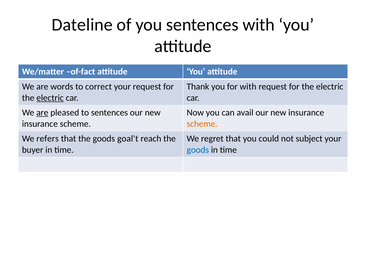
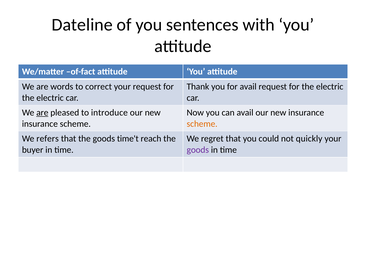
for with: with -> avail (248, 86)
electric underline: present -> none (50, 98)
to sentences: sentences -> introduce (109, 112)
goal't: goal't -> time't (128, 138)
subject: subject -> quickly (309, 138)
goods colour: blue -> purple (198, 150)
